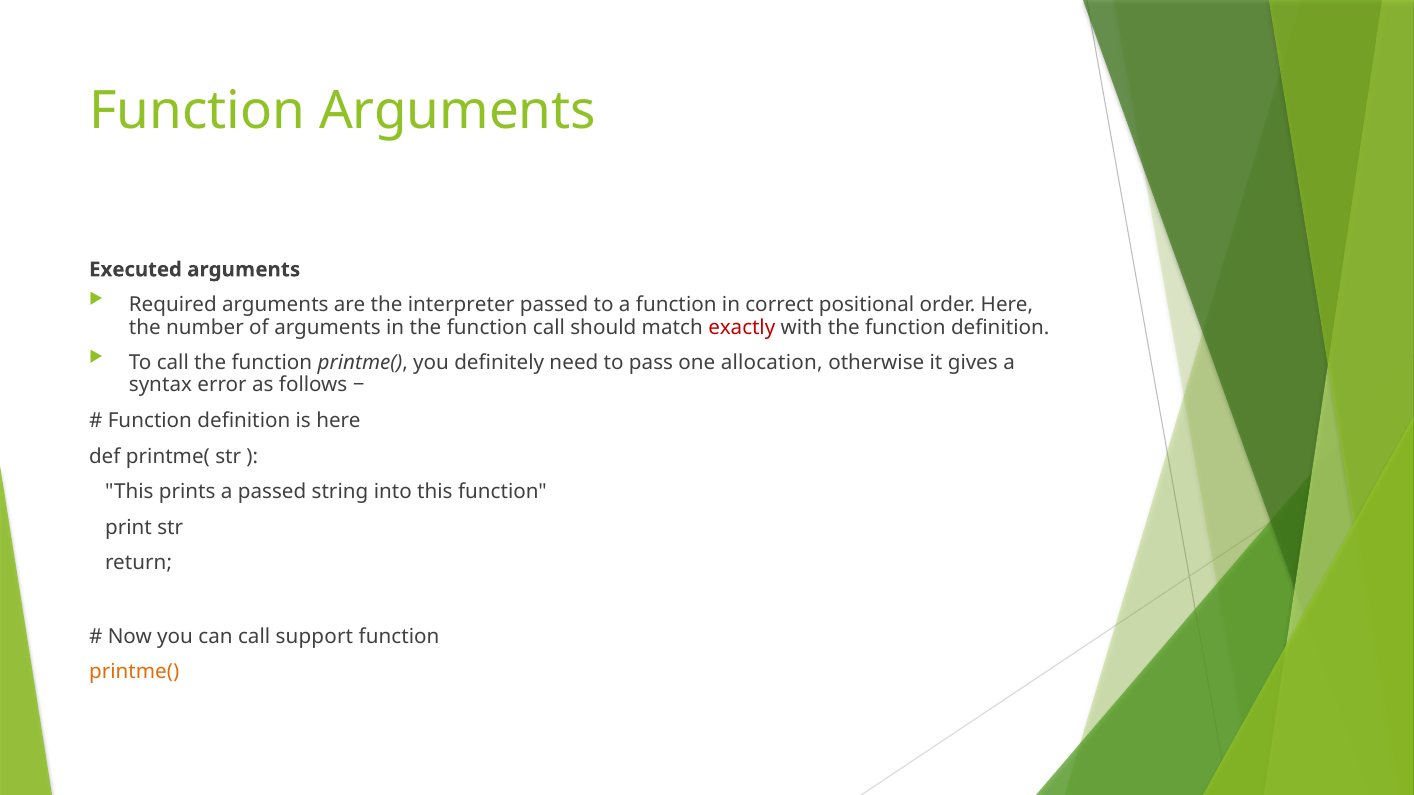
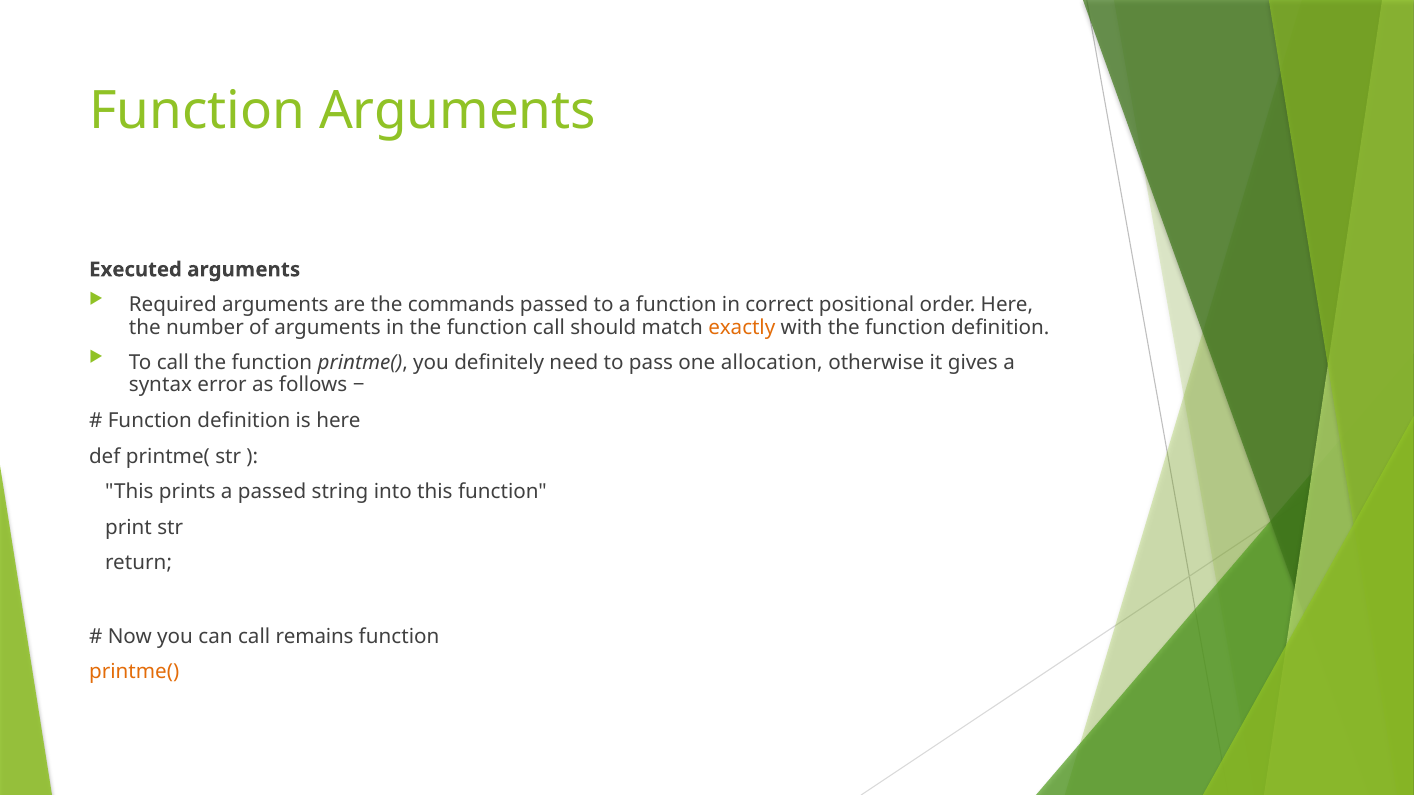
interpreter: interpreter -> commands (461, 305)
exactly colour: red -> orange (742, 328)
support: support -> remains (315, 637)
